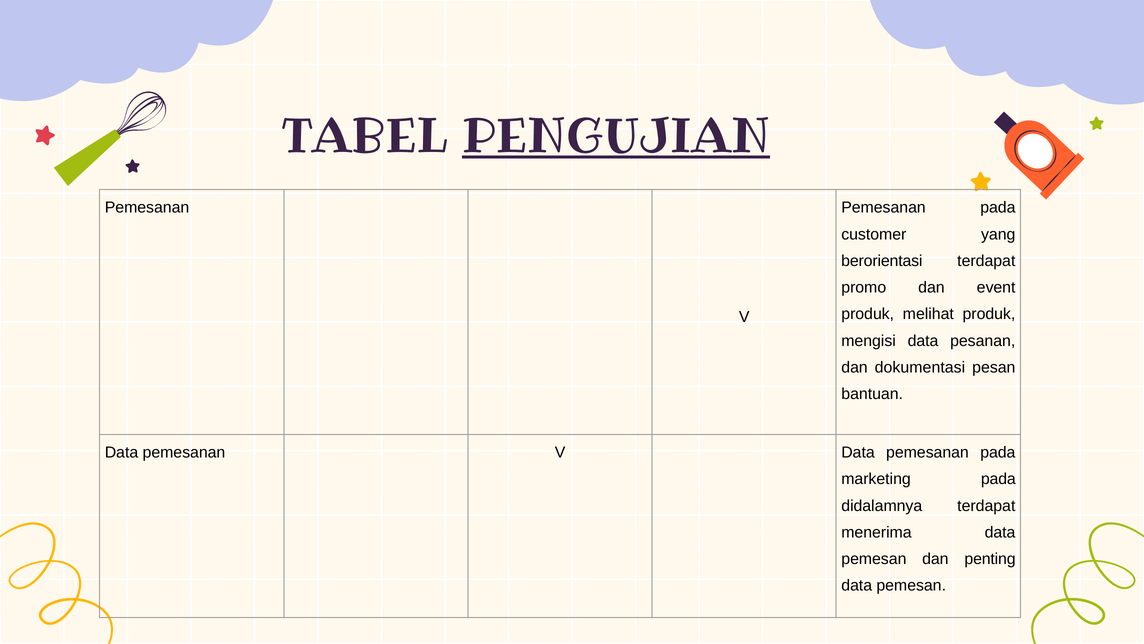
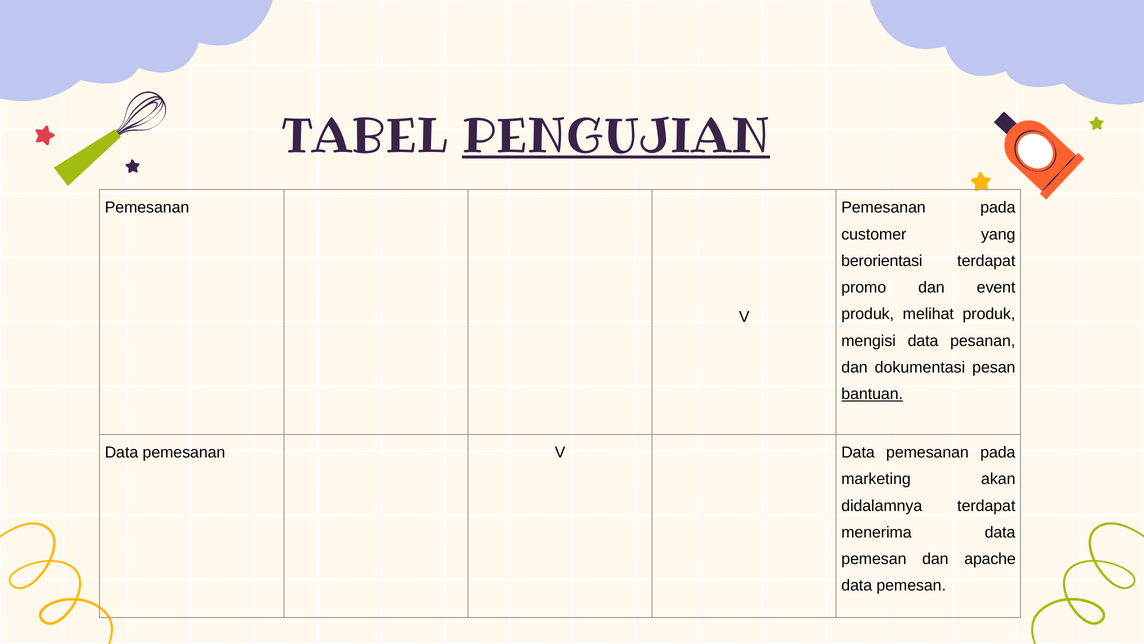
bantuan underline: none -> present (872, 394)
marketing pada: pada -> akan (998, 479)
penting: penting -> apache (990, 559)
